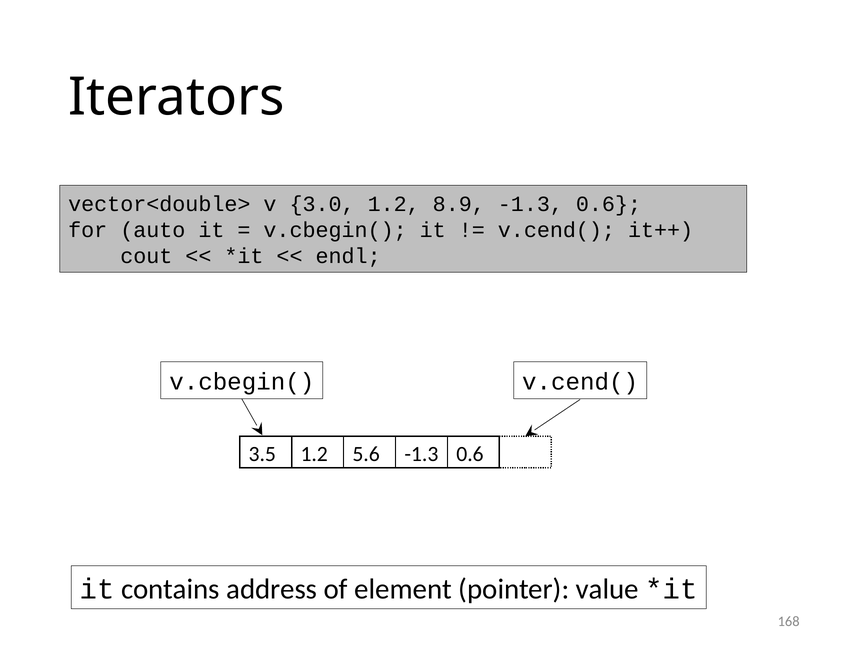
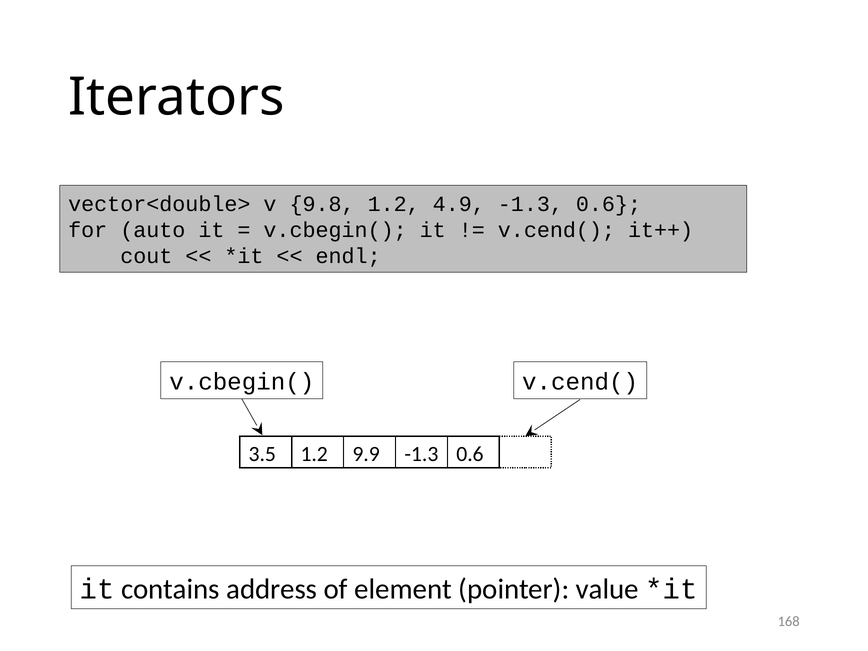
3.0: 3.0 -> 9.8 (322, 204)
8.9: 8.9 -> 4.9 (459, 204)
5.6: 5.6 -> 9.9 (366, 454)
